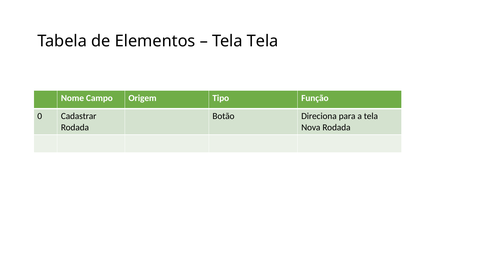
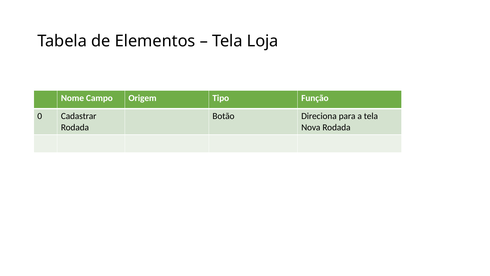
Tela Tela: Tela -> Loja (263, 41)
